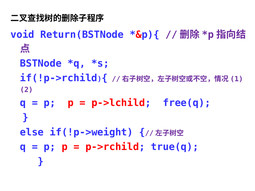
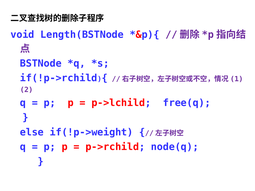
Return(BSTNode: Return(BSTNode -> Length(BSTNode (82, 35)
true(q: true(q -> node(q (175, 147)
